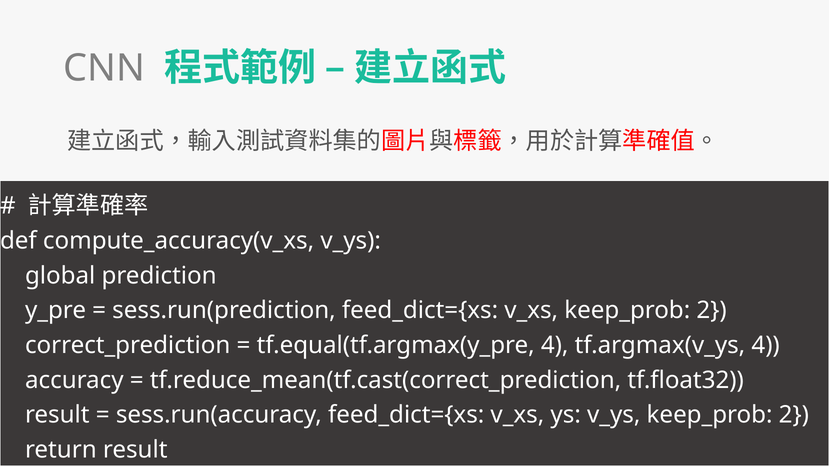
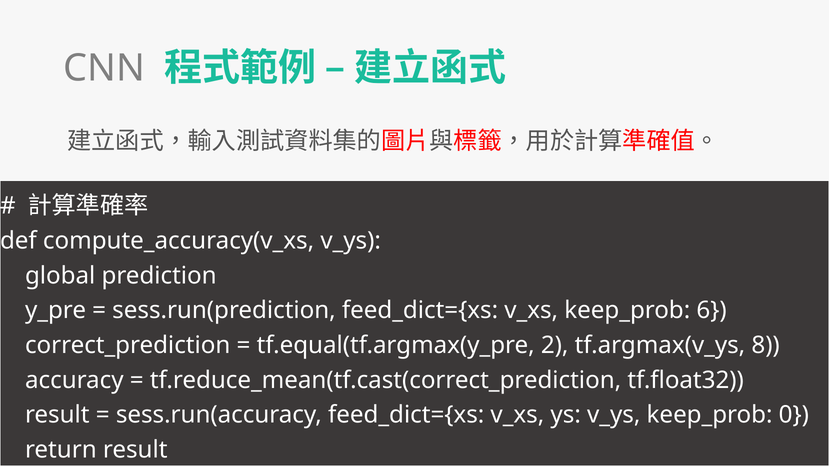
v_xs keep_prob 2: 2 -> 6 (712, 311)
tf.equal(tf.argmax(y_pre 4: 4 -> 2 (555, 345)
tf.argmax(v_ys 4: 4 -> 8 (766, 345)
v_ys keep_prob 2: 2 -> 0 (794, 415)
